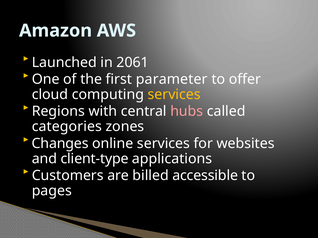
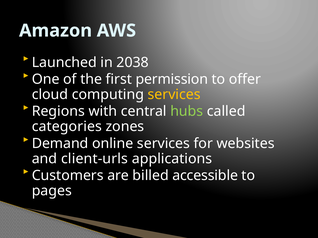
2061: 2061 -> 2038 (133, 63)
parameter: parameter -> permission (172, 79)
hubs colour: pink -> light green (187, 112)
Changes: Changes -> Demand (60, 144)
client-type: client-type -> client-urls (94, 159)
